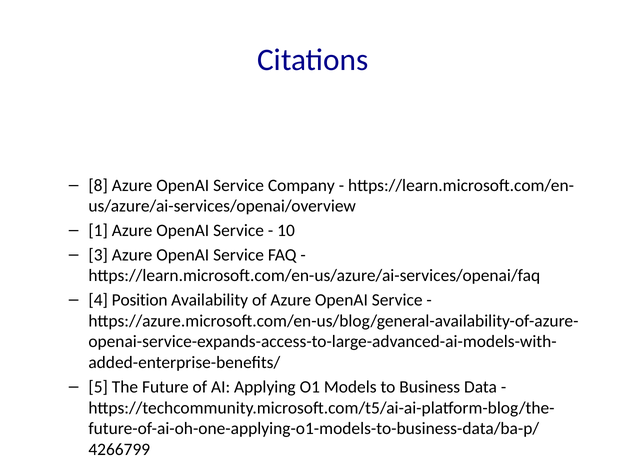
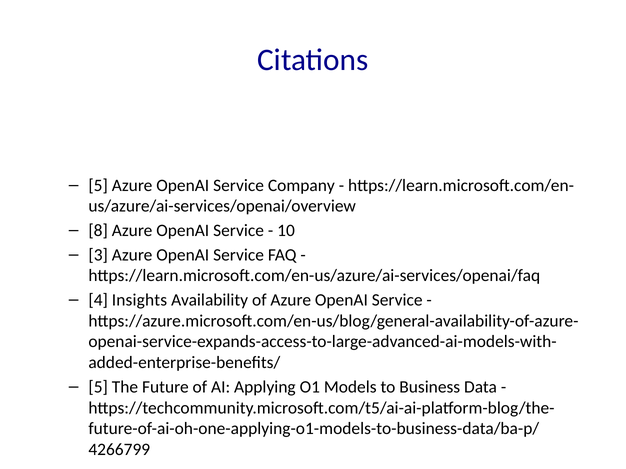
8: 8 -> 5 (98, 186)
1: 1 -> 8 (98, 231)
Position: Position -> Insights (139, 300)
